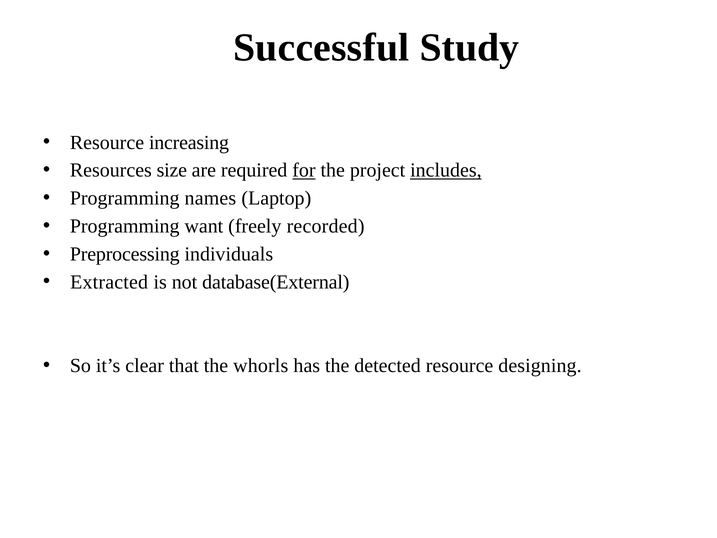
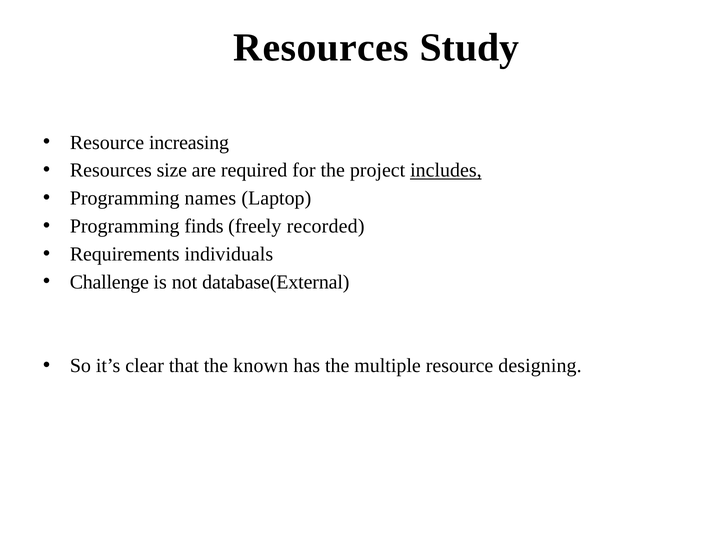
Successful: Successful -> Resources (321, 48)
for underline: present -> none (304, 170)
want: want -> finds (204, 226)
Preprocessing: Preprocessing -> Requirements (125, 254)
Extracted: Extracted -> Challenge (109, 282)
whorls: whorls -> known (261, 366)
detected: detected -> multiple (388, 366)
